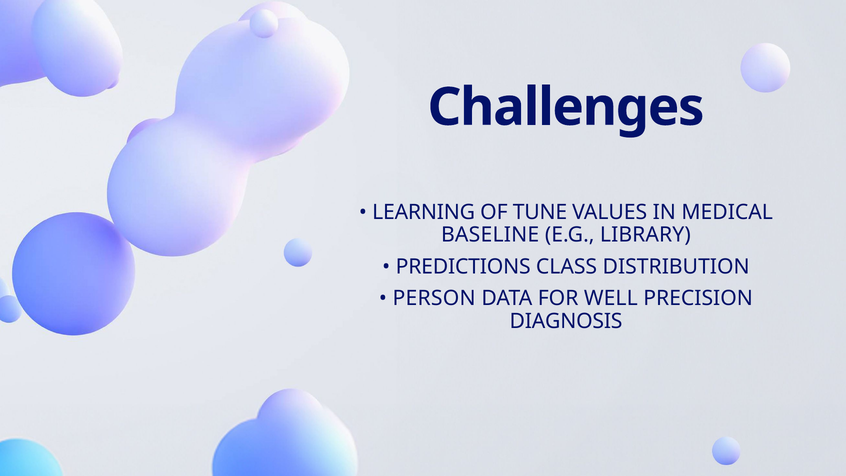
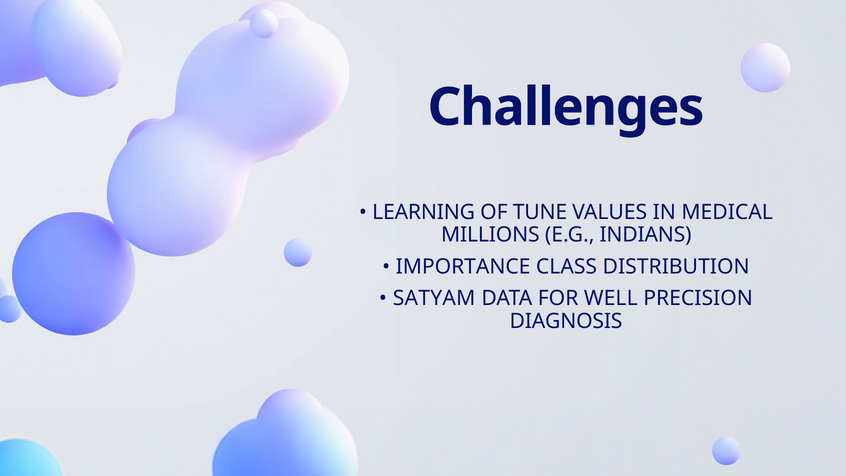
BASELINE: BASELINE -> MILLIONS (490, 235)
LIBRARY: LIBRARY -> INDIANS (646, 235)
PREDICTIONS: PREDICTIONS -> IMPORTANCE (463, 267)
PERSON: PERSON -> SATYAM (434, 298)
